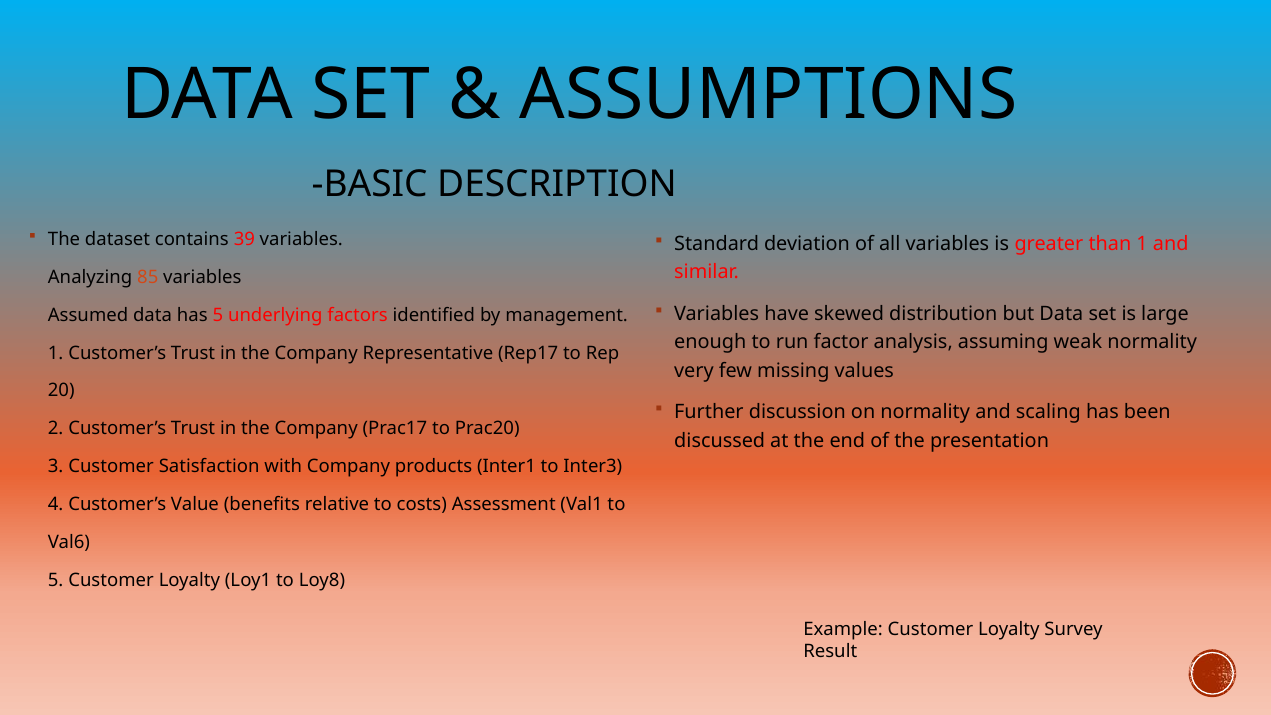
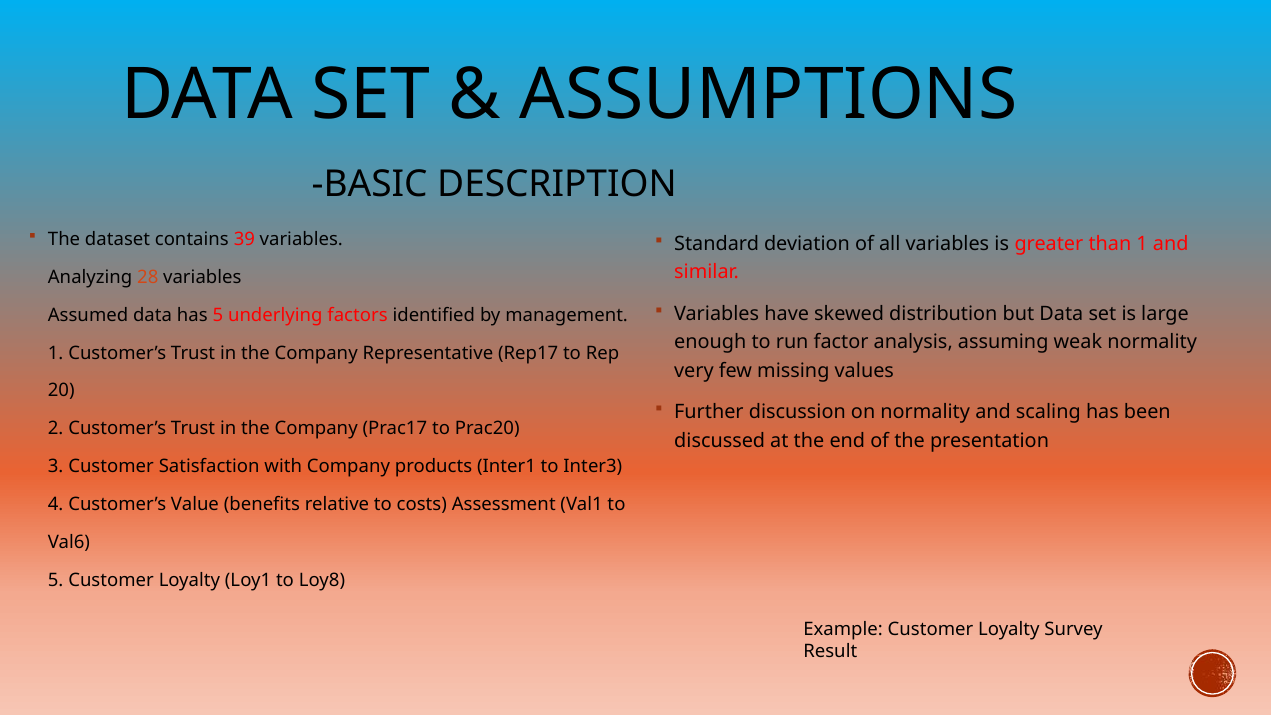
85: 85 -> 28 (148, 277)
